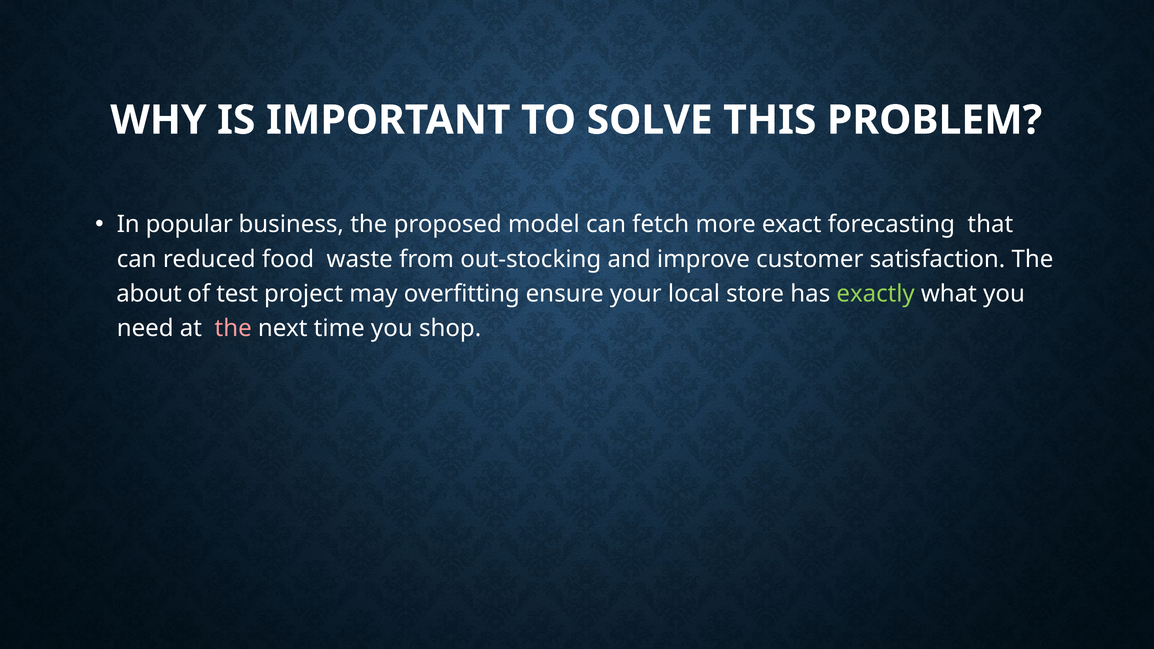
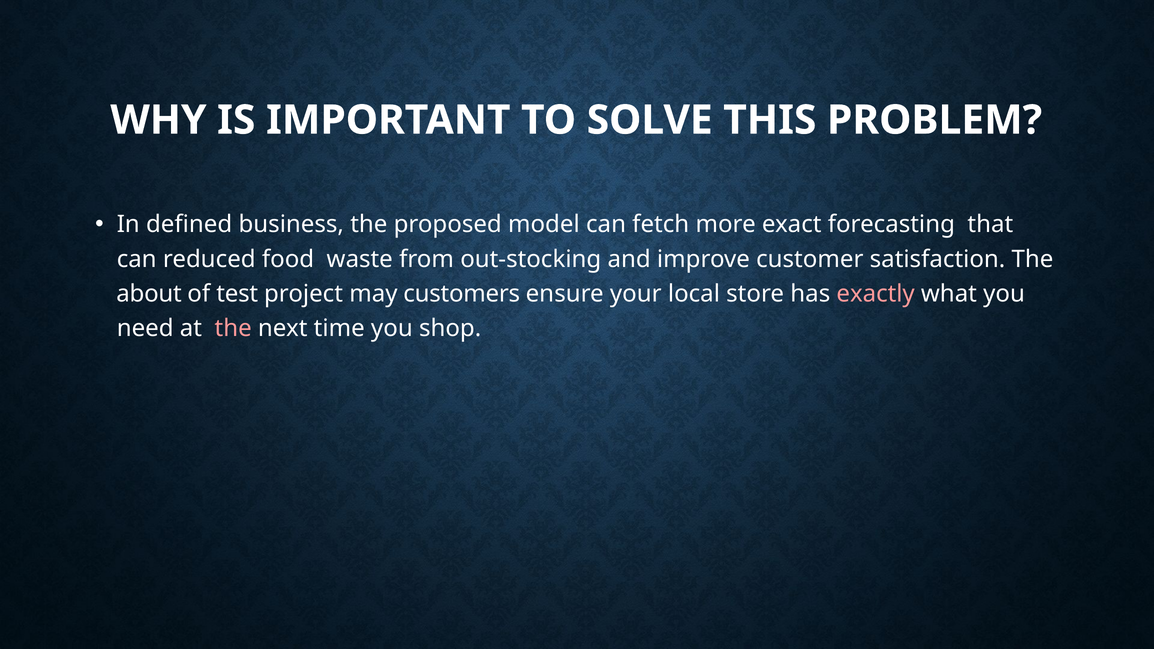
popular: popular -> defined (189, 225)
overfitting: overfitting -> customers (462, 294)
exactly colour: light green -> pink (876, 294)
